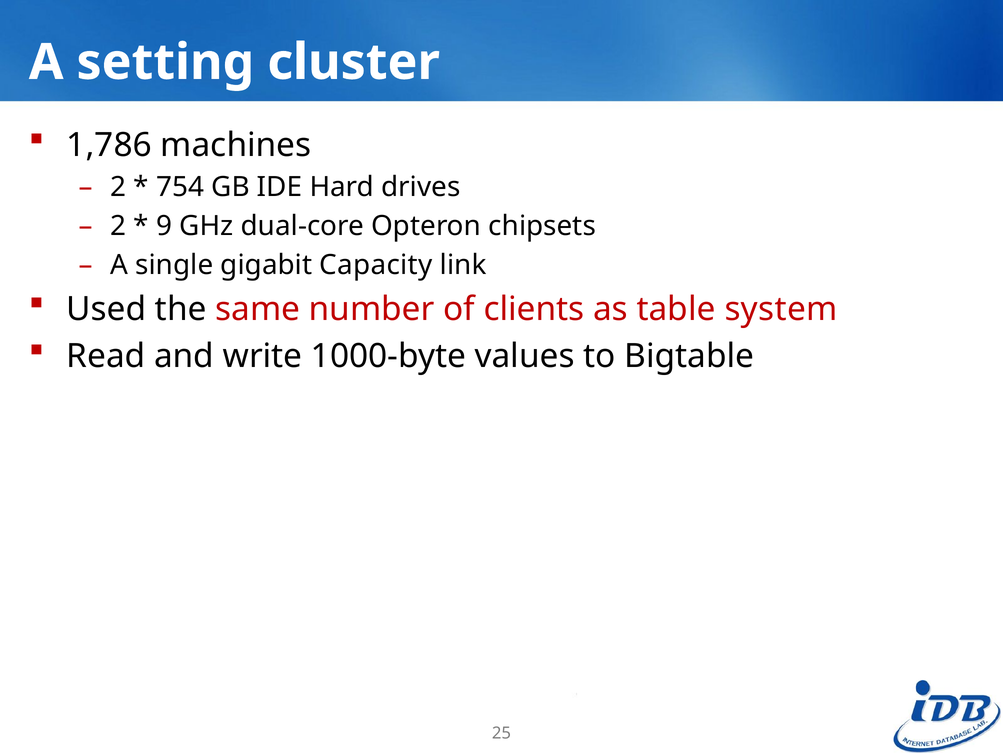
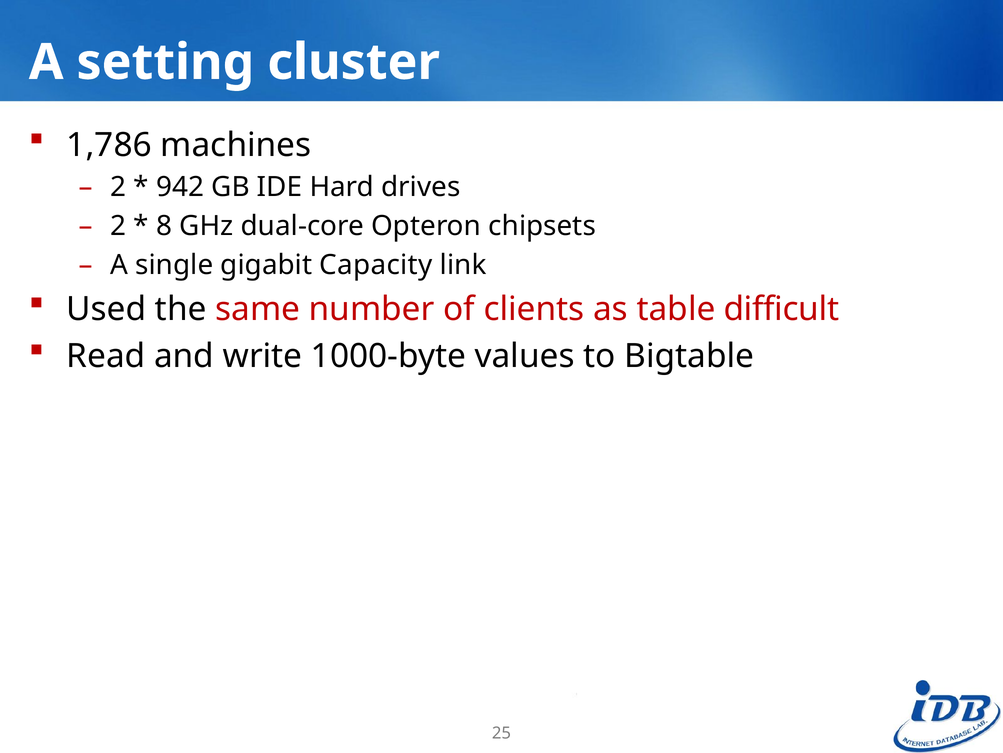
754: 754 -> 942 (180, 187)
9: 9 -> 8 (164, 226)
system: system -> difficult (781, 309)
